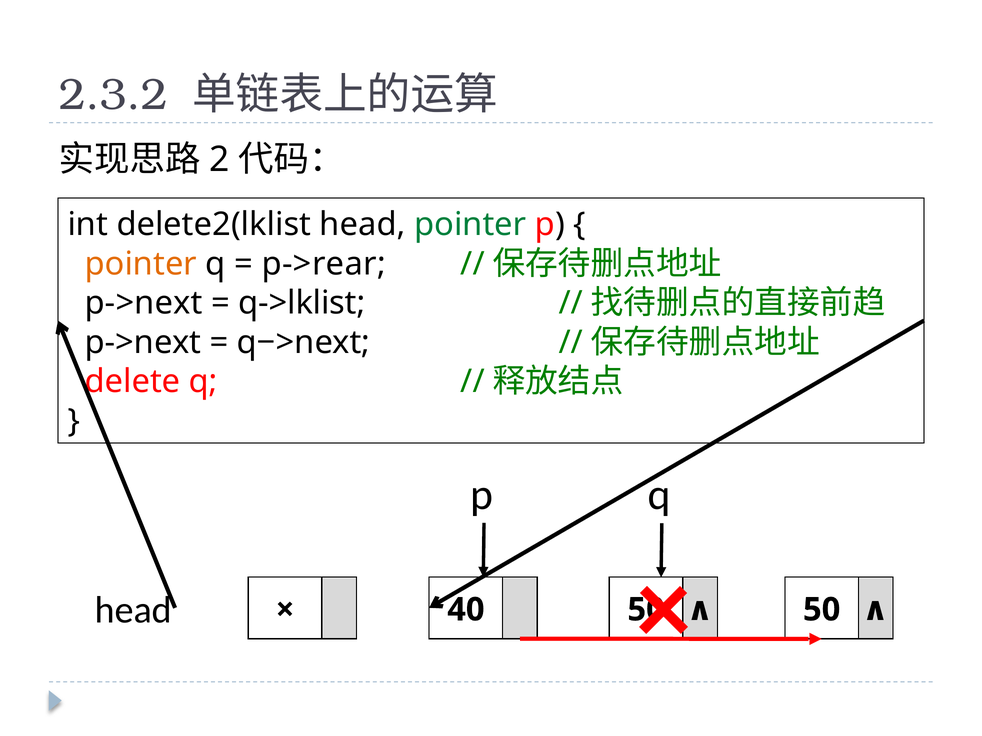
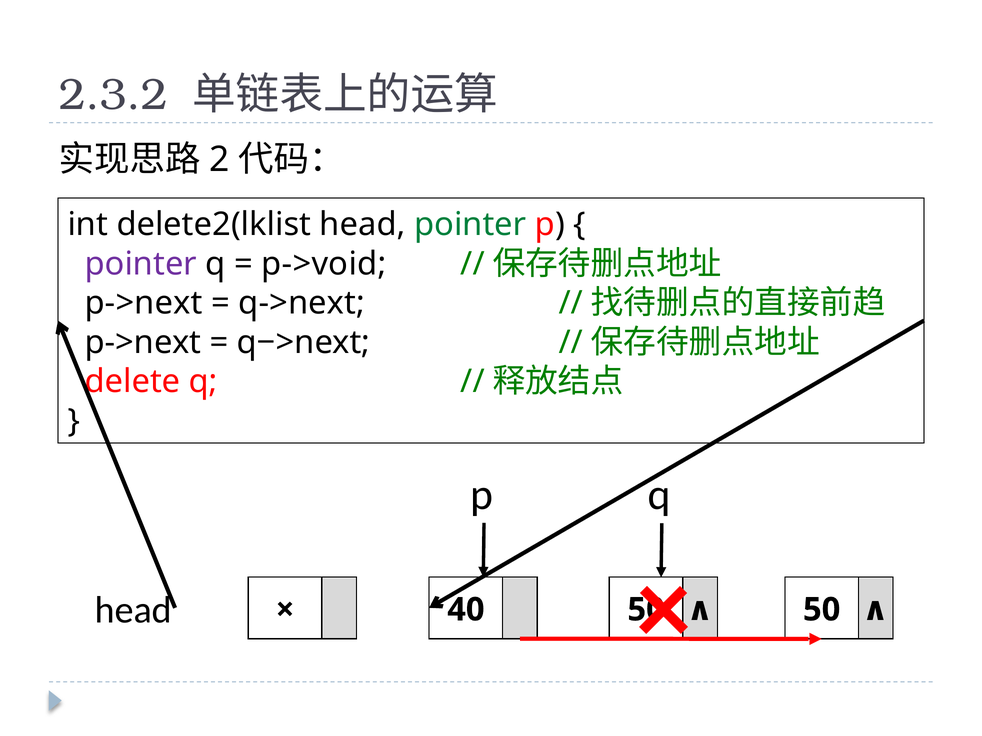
pointer colour: orange -> purple (141, 264)
p->rear: p->rear -> p->void (324, 264)
q->lklist: q->lklist -> q->next (302, 303)
